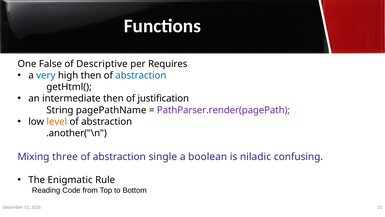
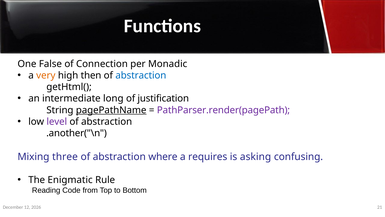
Descriptive: Descriptive -> Connection (102, 64)
Requires: Requires -> Monadic (168, 64)
very colour: blue -> orange (46, 75)
intermediate then: then -> long (113, 98)
pagePathName underline: none -> present (111, 110)
level colour: orange -> purple (57, 121)
single: single -> where (163, 156)
boolean: boolean -> requires (208, 156)
niladic: niladic -> asking (256, 156)
